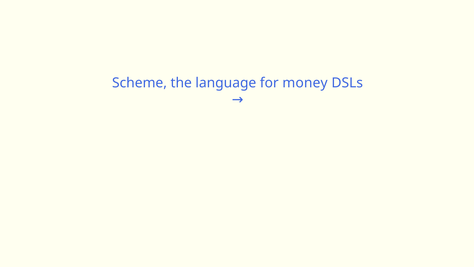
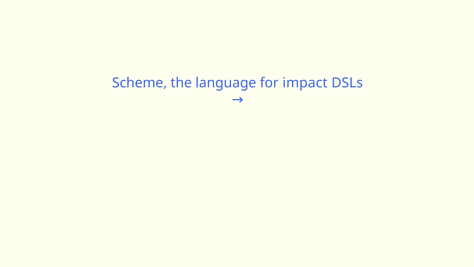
money: money -> impact (305, 83)
